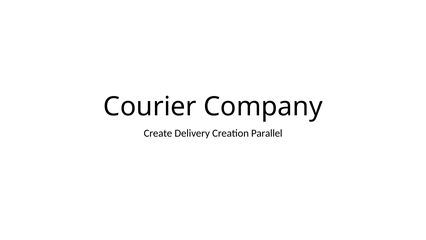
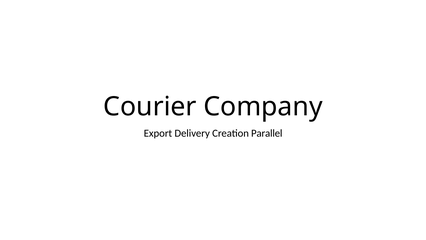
Create: Create -> Export (158, 133)
